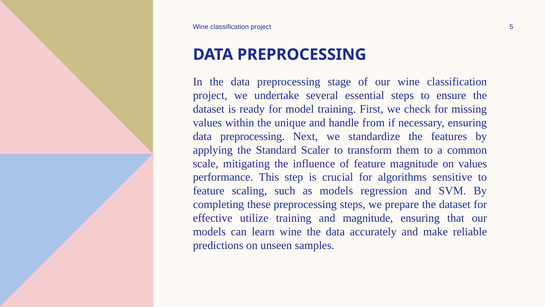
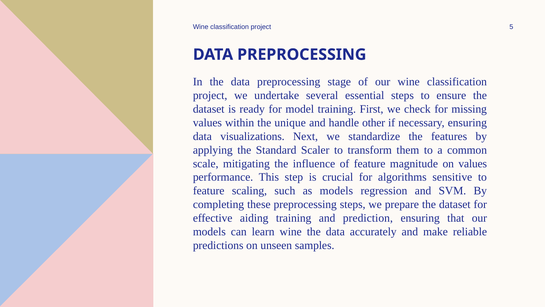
from: from -> other (374, 122)
preprocessing: preprocessing -> visualizations (252, 136)
utilize: utilize -> aiding (254, 218)
and magnitude: magnitude -> prediction (368, 218)
